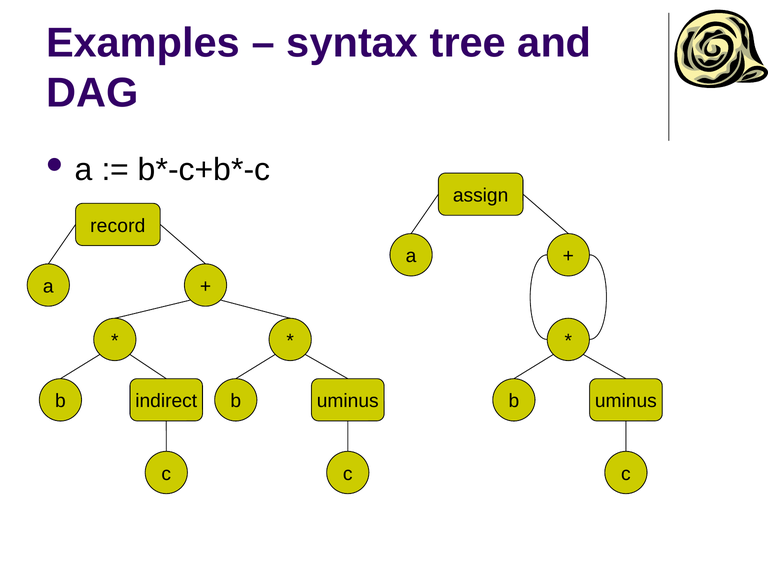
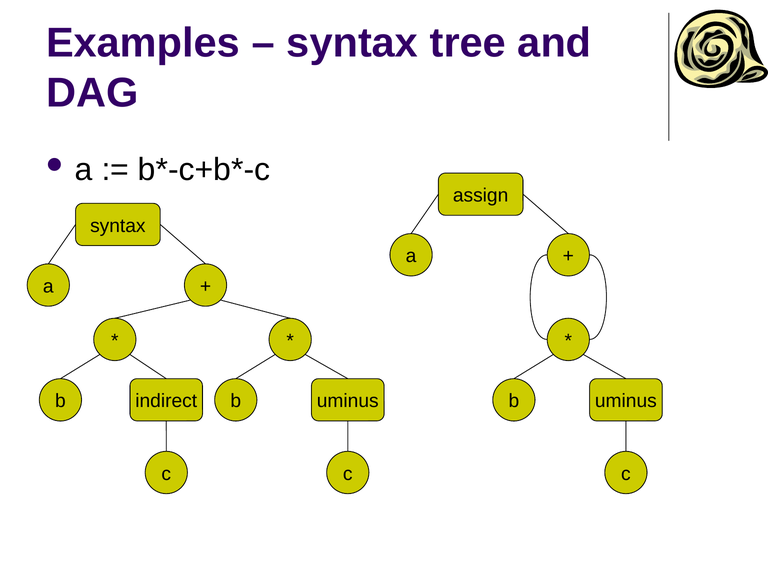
record: record -> syntax (118, 226)
